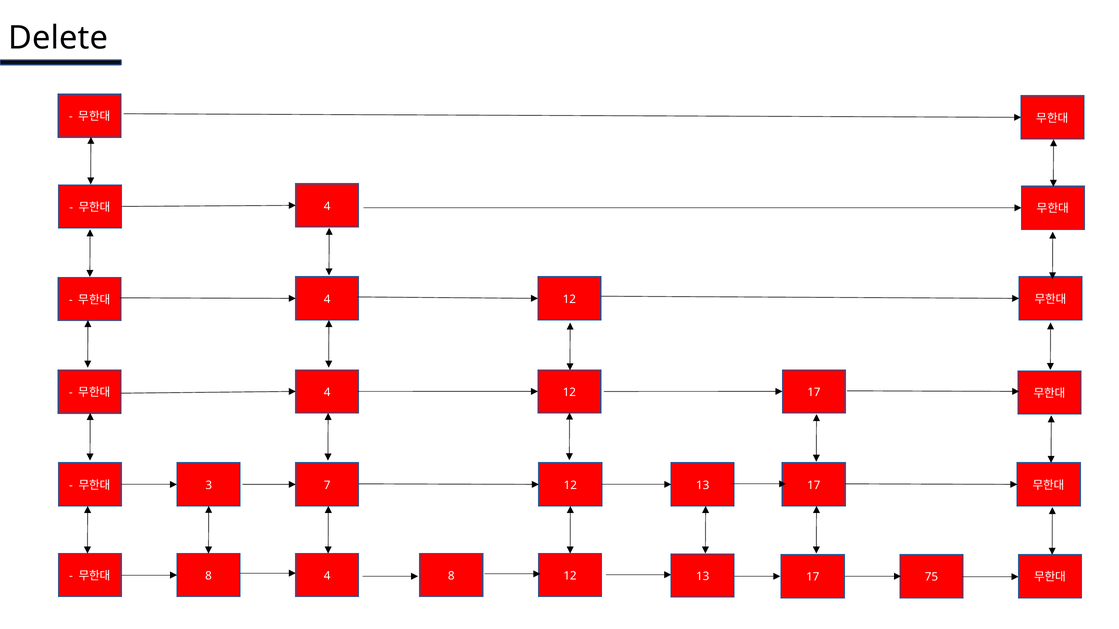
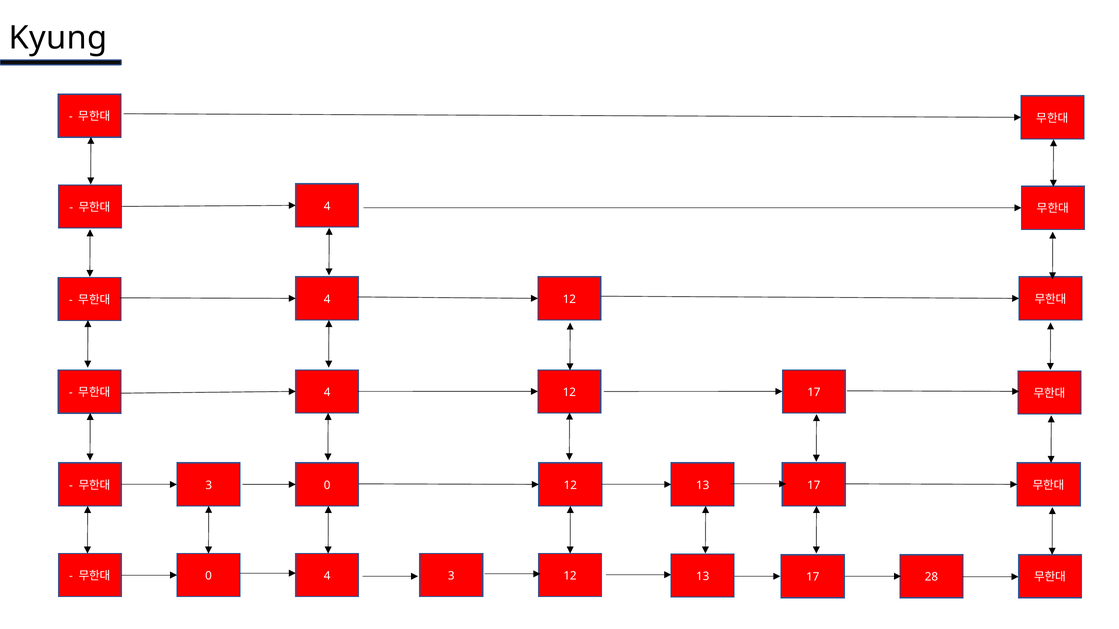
Delete: Delete -> Kyung (58, 38)
3 7: 7 -> 0 (327, 486)
8: 8 -> 0 (209, 576)
4 8: 8 -> 3 (451, 576)
75: 75 -> 28 (931, 577)
